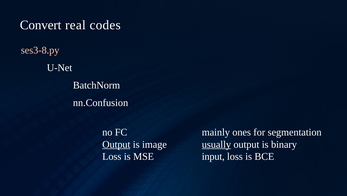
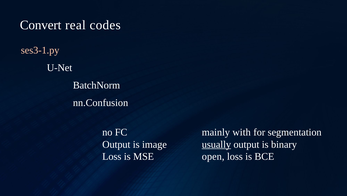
ses3-8.py: ses3-8.py -> ses3-1.py (40, 50)
ones: ones -> with (242, 132)
Output underline: present -> none (116, 144)
input: input -> open (213, 156)
